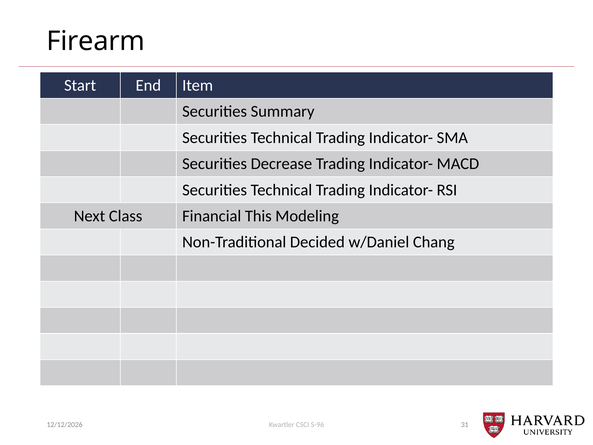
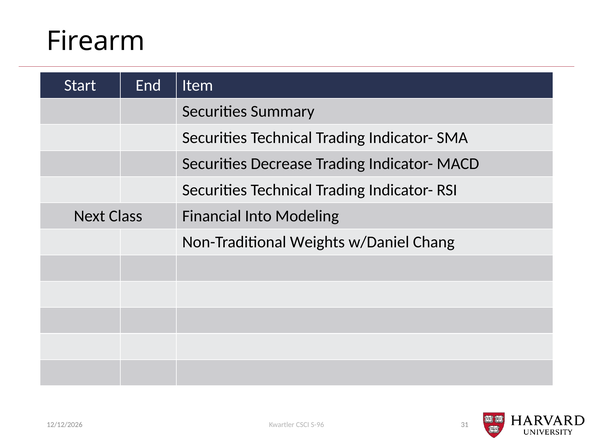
This: This -> Into (258, 216)
Decided: Decided -> Weights (317, 242)
